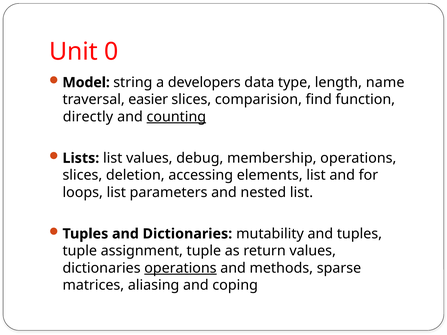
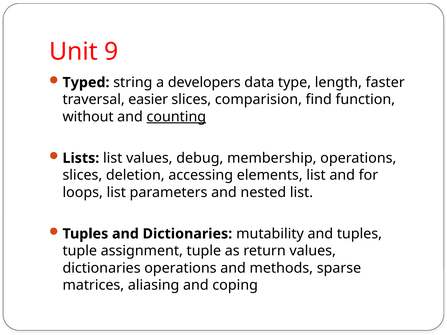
0: 0 -> 9 (111, 52)
Model: Model -> Typed (86, 83)
name: name -> faster (385, 83)
directly: directly -> without (88, 117)
operations underline: present -> none (180, 268)
